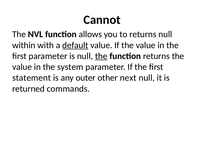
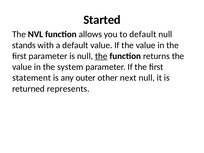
Cannot: Cannot -> Started (102, 20)
to returns: returns -> default (143, 34)
within: within -> stands (24, 45)
default underline: present -> none (75, 45)
commands: commands -> represents (68, 89)
